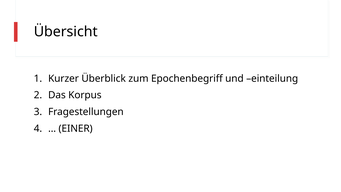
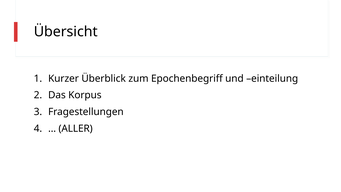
EINER: EINER -> ALLER (76, 128)
